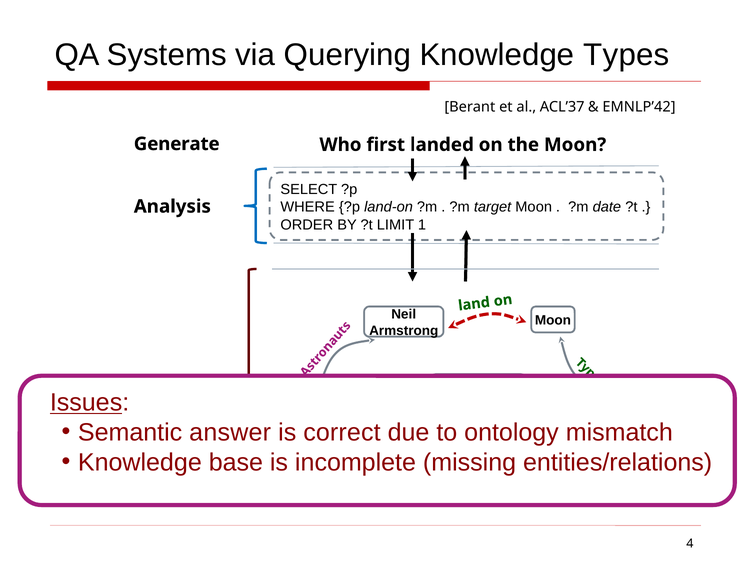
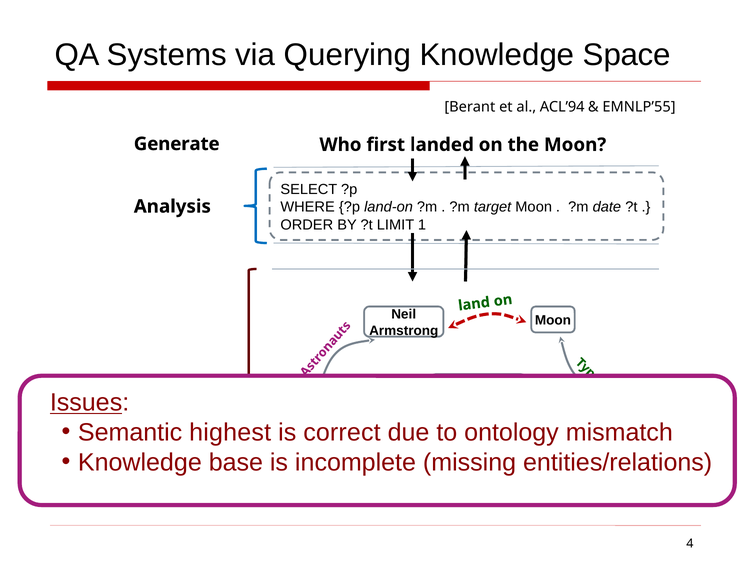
Types: Types -> Space (627, 55)
ACL’37: ACL’37 -> ACL’94 (562, 107)
EMNLP’42: EMNLP’42 -> EMNLP’55 (639, 107)
answer: answer -> highest (230, 433)
